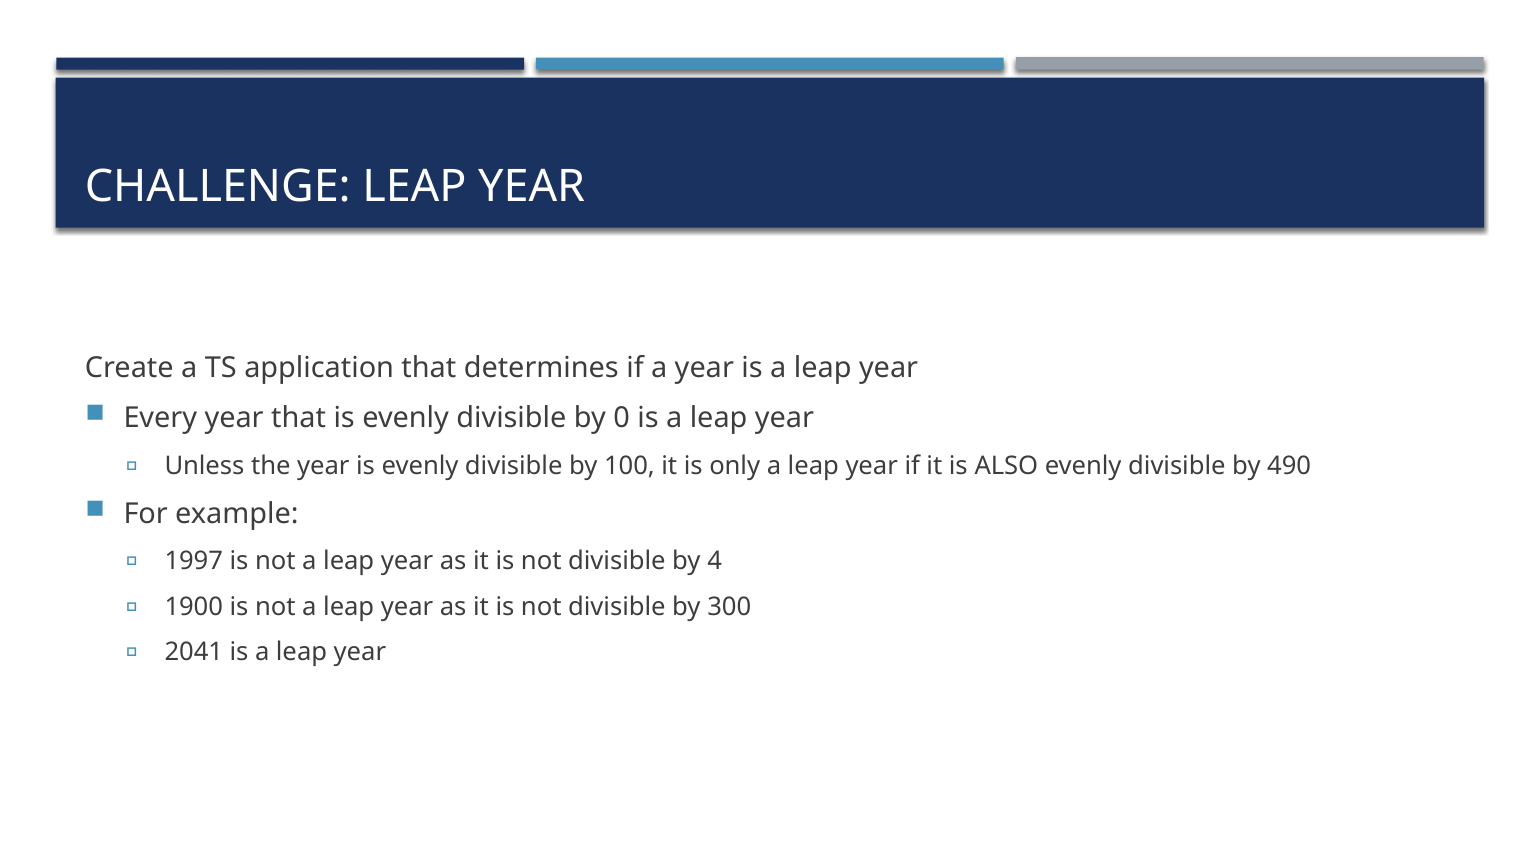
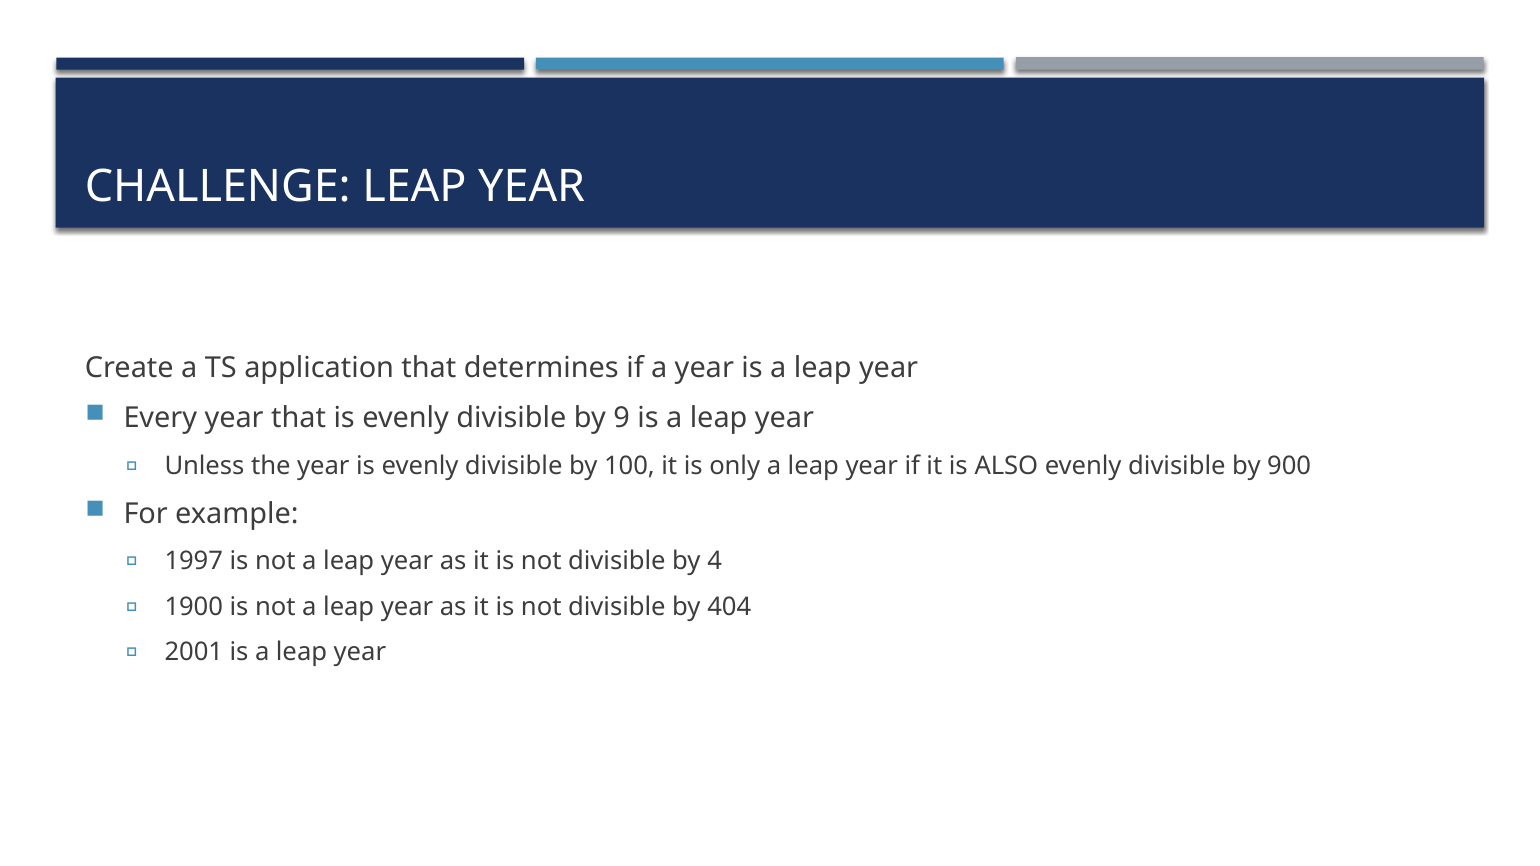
0: 0 -> 9 (622, 419)
490: 490 -> 900 (1289, 466)
300: 300 -> 404 (729, 607)
2041: 2041 -> 2001 (194, 653)
